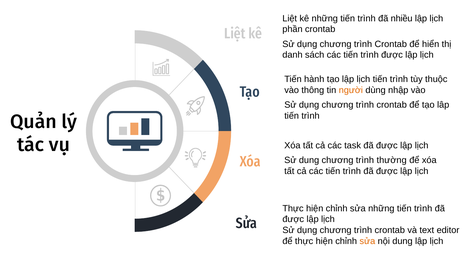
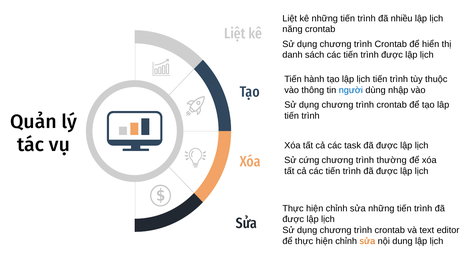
phần: phần -> năng (292, 29)
người colour: orange -> blue (351, 90)
Sử dung: dung -> cứng (309, 160)
